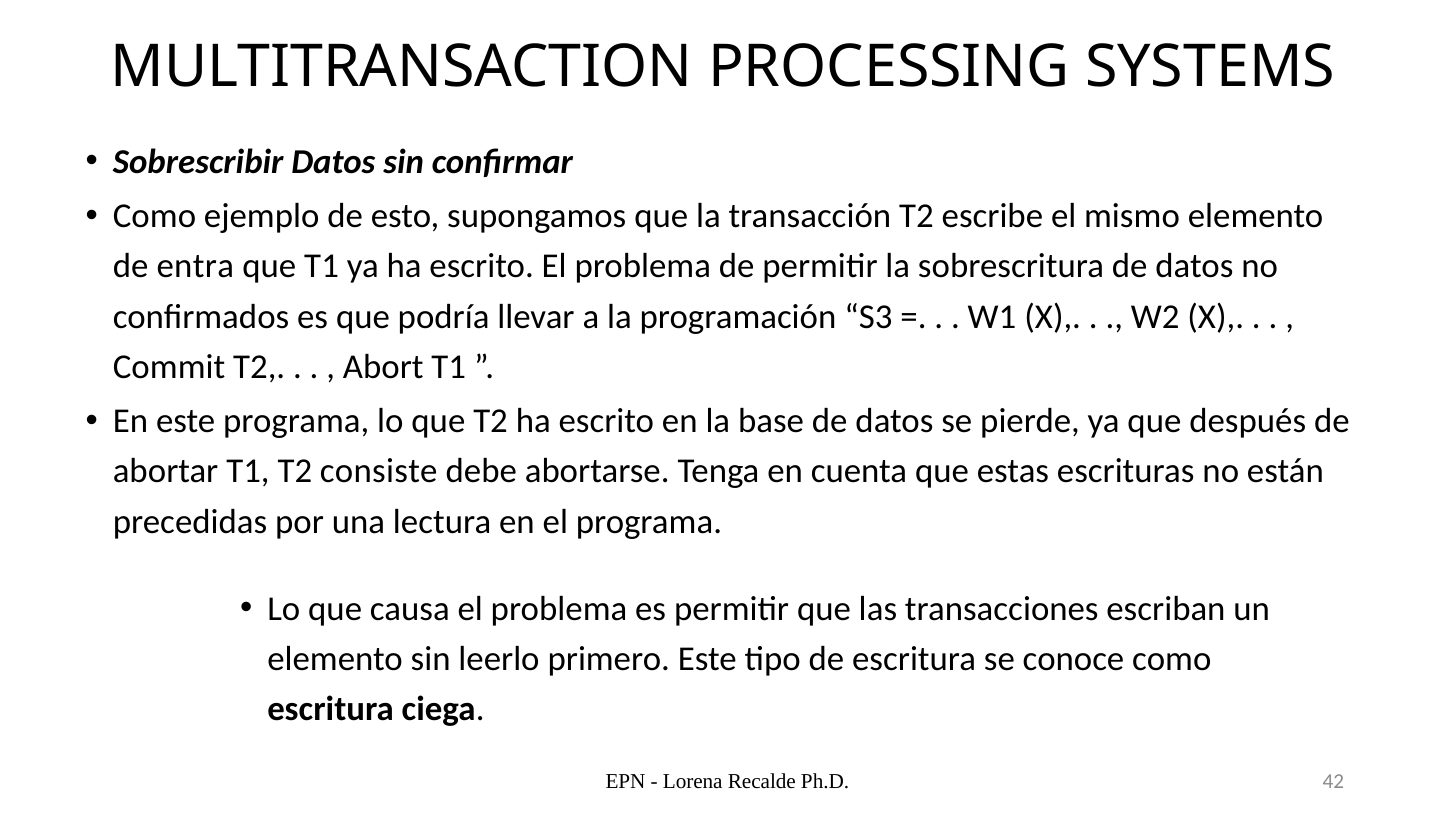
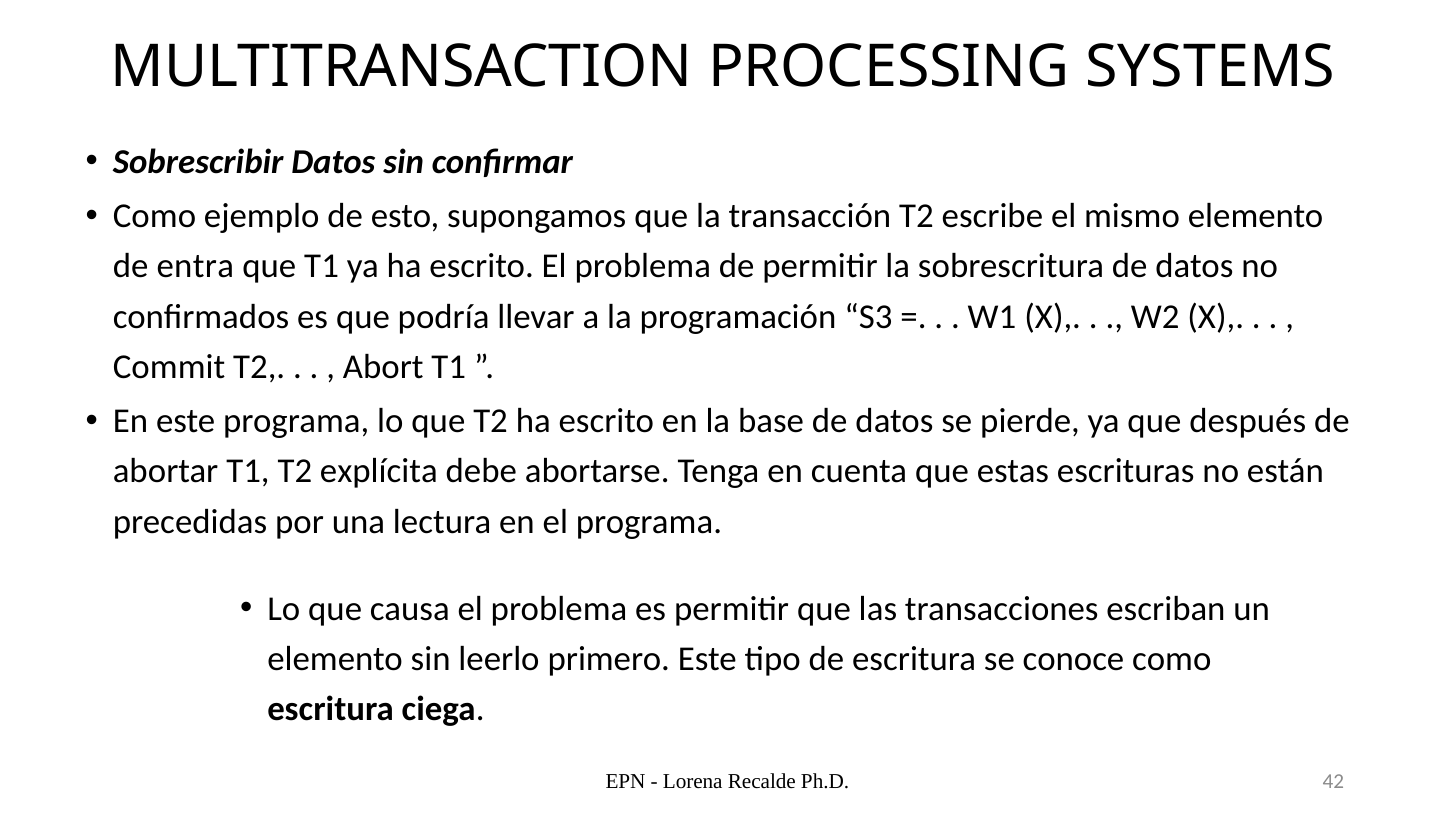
consiste: consiste -> explícita (379, 472)
